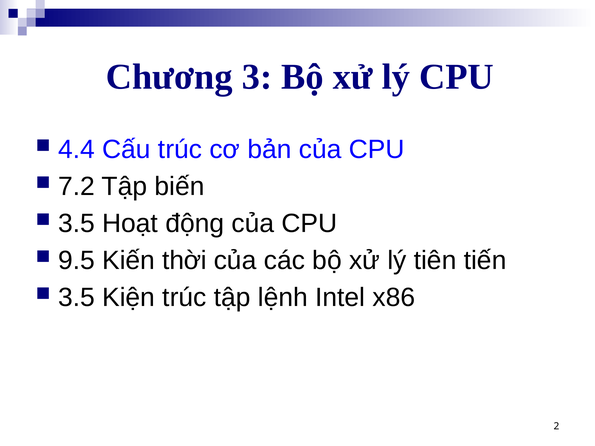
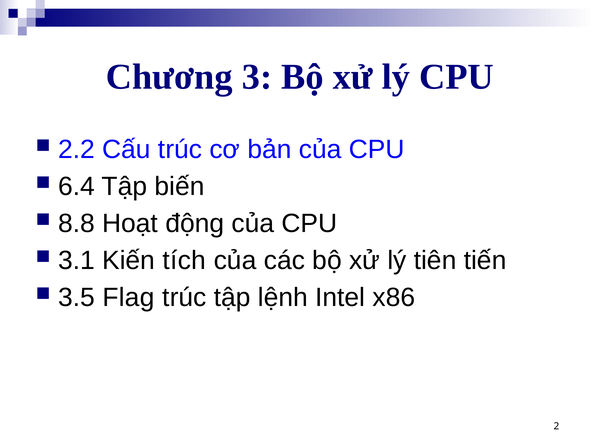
4.4: 4.4 -> 2.2 (76, 150)
7.2: 7.2 -> 6.4 (76, 187)
3.5: 3.5 -> 8.8 (76, 224)
9.5: 9.5 -> 3.1 (76, 261)
thời: thời -> tích (184, 261)
Kiện: Kiện -> Flag (128, 298)
